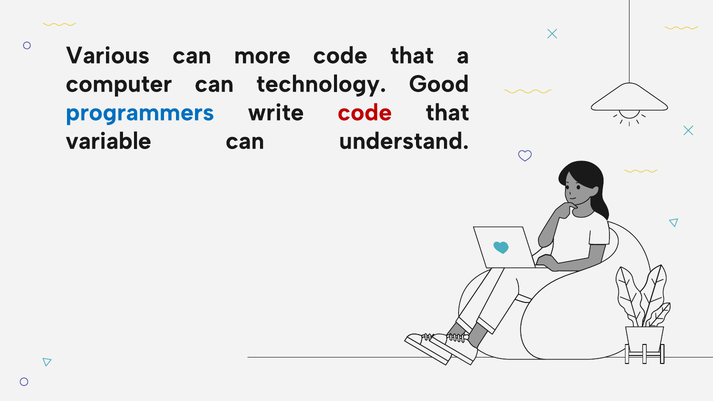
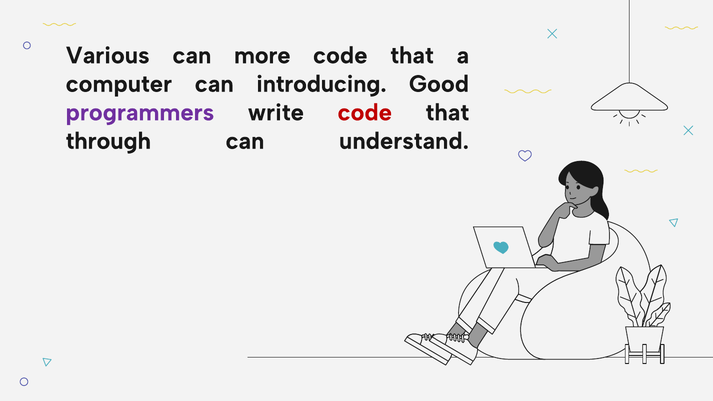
technology: technology -> introducing (321, 84)
programmers colour: blue -> purple (140, 113)
variable: variable -> through (108, 141)
